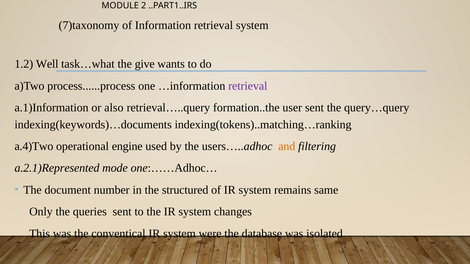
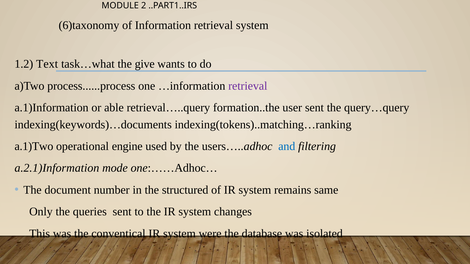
7)taxonomy: 7)taxonomy -> 6)taxonomy (89, 25)
Well: Well -> Text (47, 64)
also: also -> able (114, 108)
a.4)Two: a.4)Two -> a.1)Two (34, 147)
and colour: orange -> blue (287, 147)
a.2.1)Represented: a.2.1)Represented -> a.2.1)Information (57, 168)
